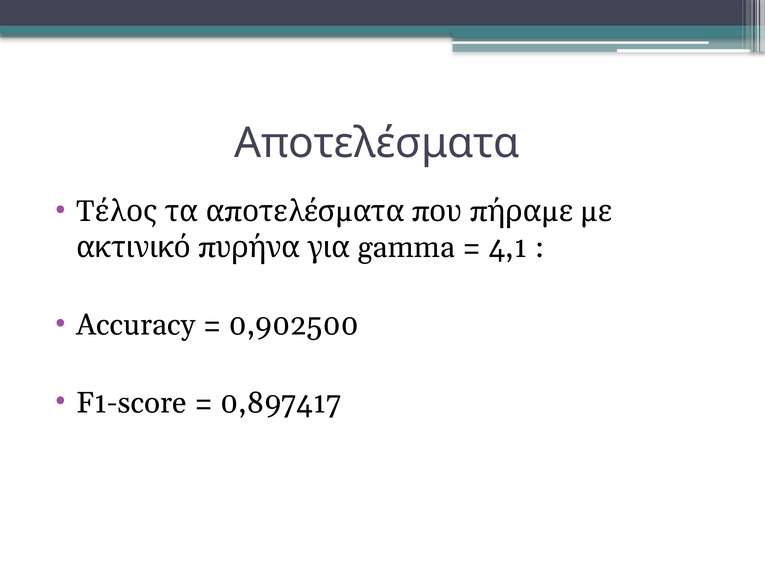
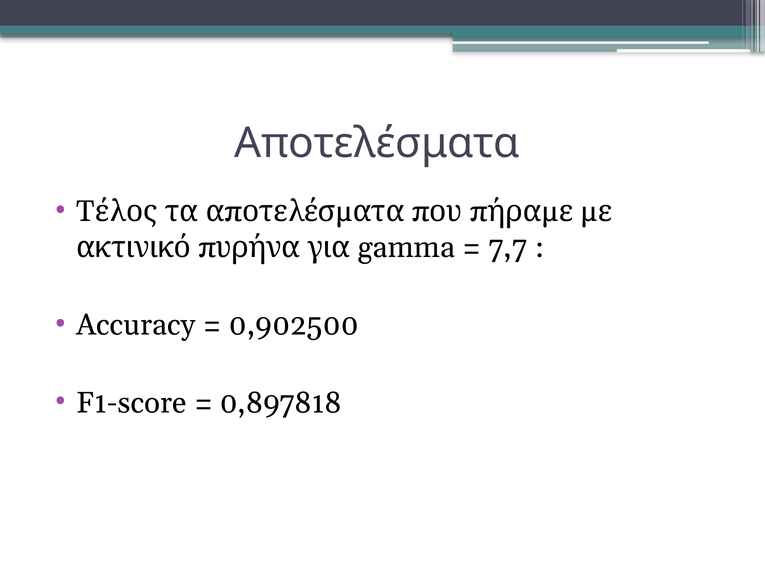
4,1: 4,1 -> 7,7 (508, 248)
0,897417: 0,897417 -> 0,897818 (281, 403)
